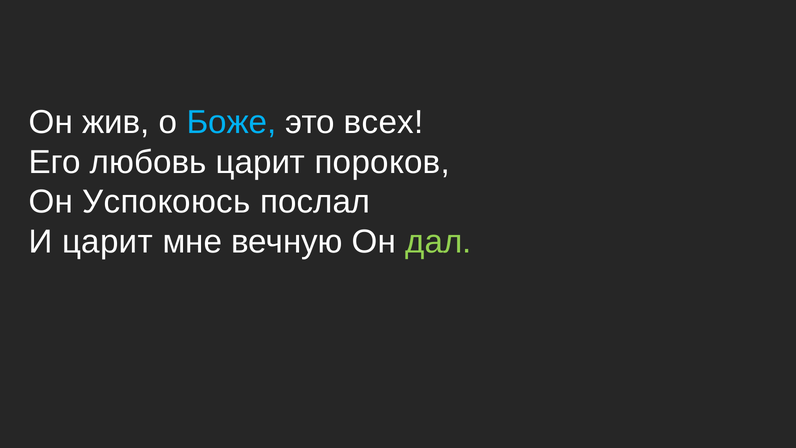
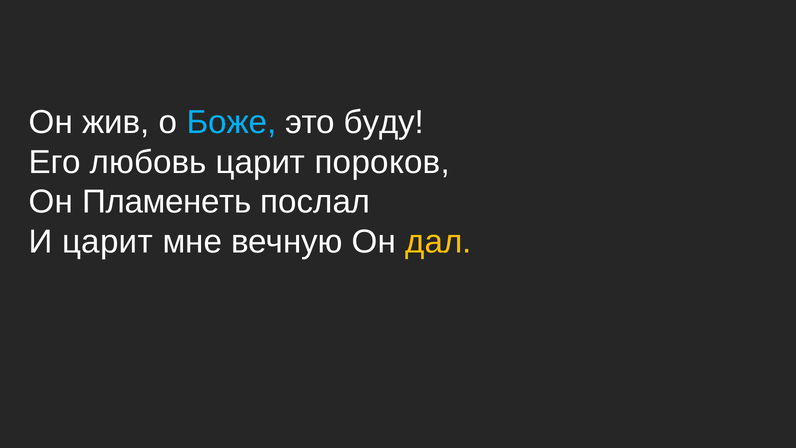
всех: всех -> буду (384, 122)
Успокоюсь: Успокоюсь -> Пламенеть (167, 202)
дал colour: light green -> yellow (438, 242)
